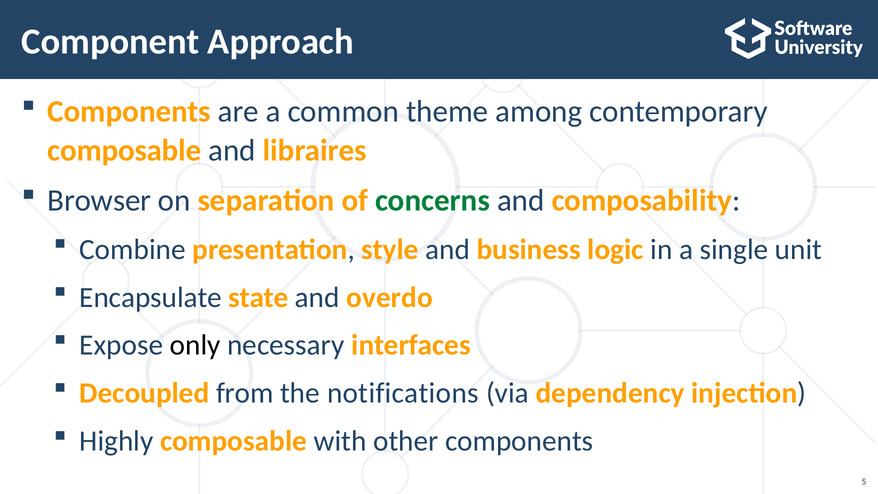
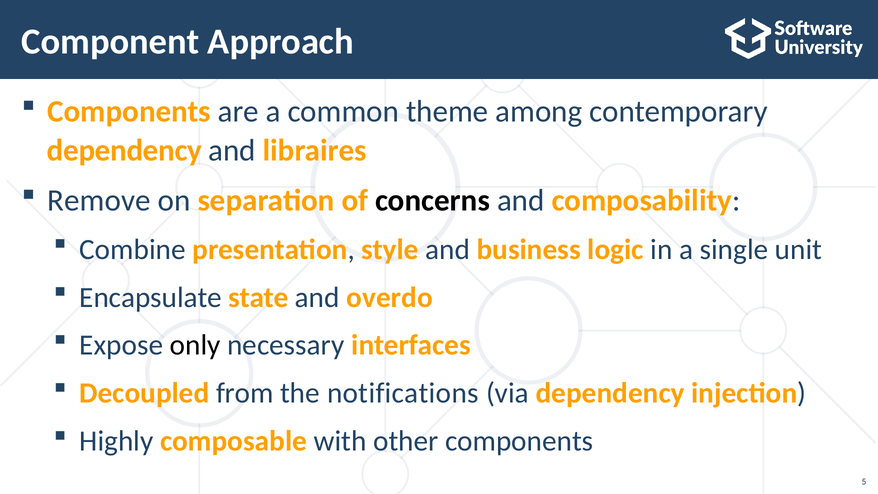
composable: composable -> dependency (124, 151)
Browser: Browser -> Remove (99, 201)
concerns colour: green -> black (432, 201)
